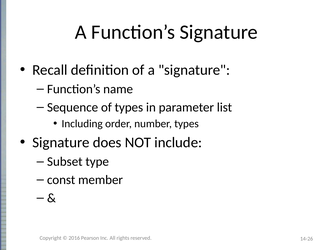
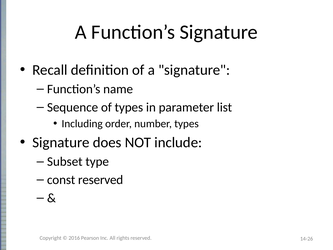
const member: member -> reserved (101, 180)
